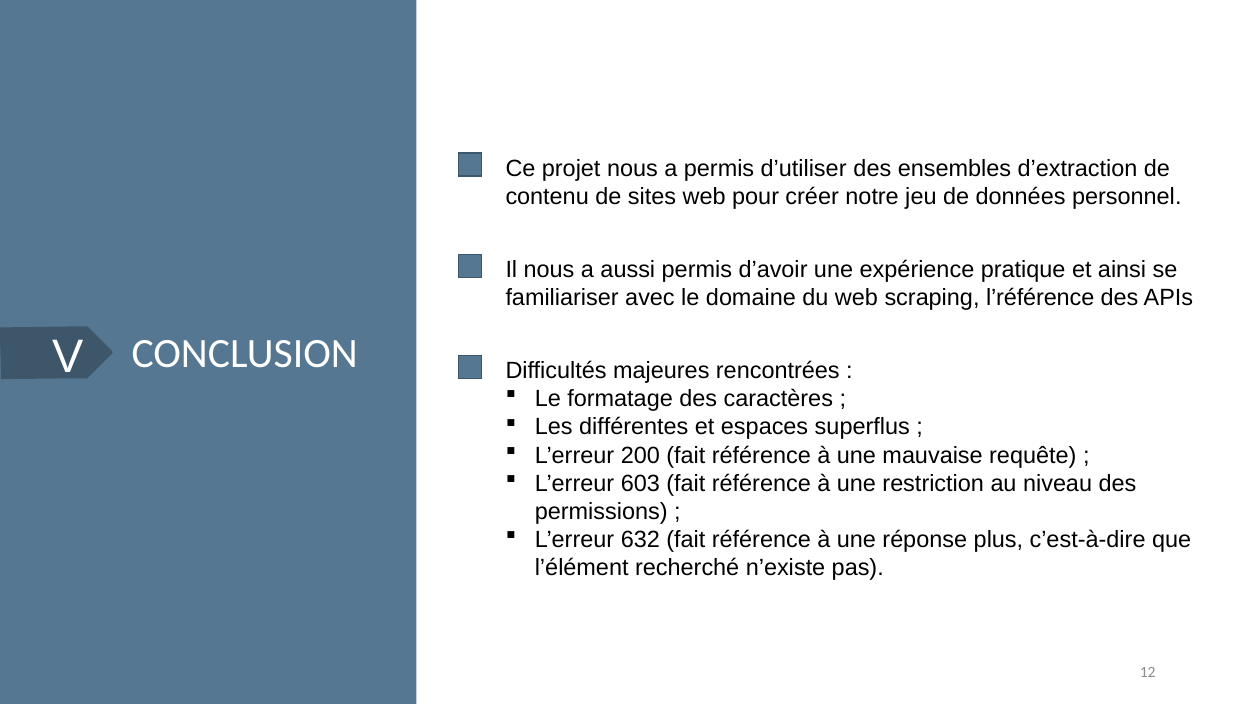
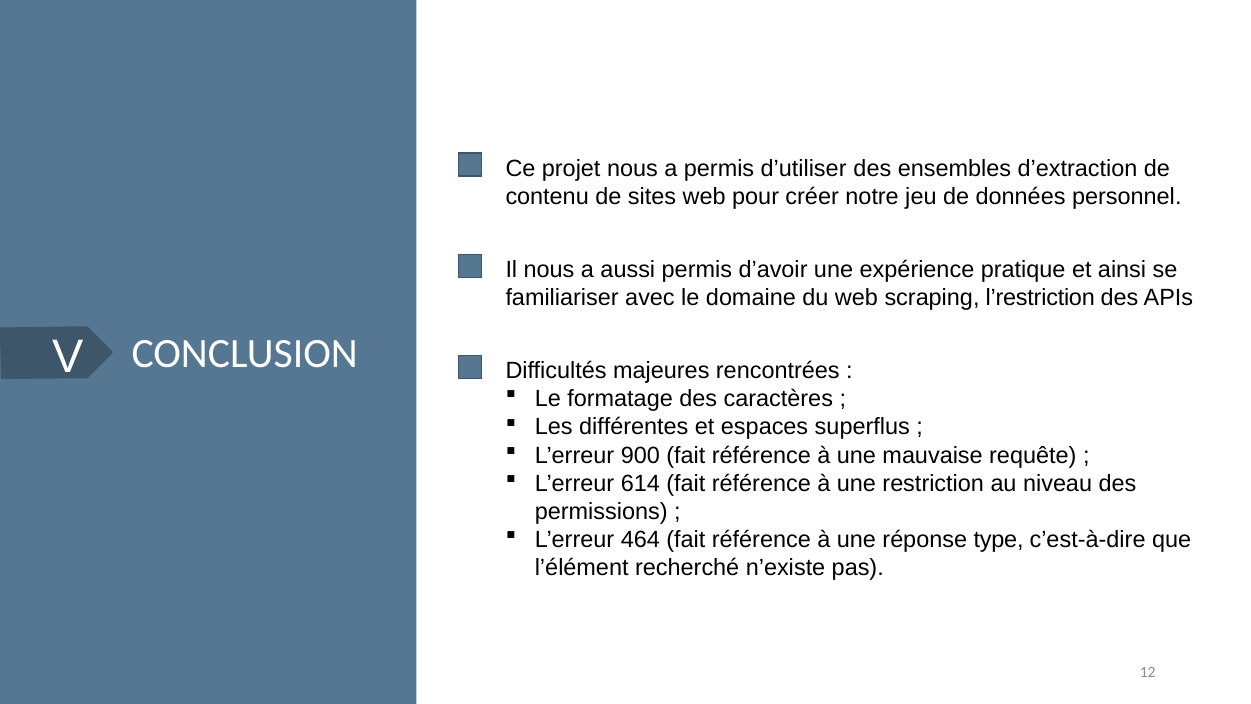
l’référence: l’référence -> l’restriction (1040, 298)
200: 200 -> 900 (640, 455)
603: 603 -> 614 (640, 483)
632: 632 -> 464 (640, 540)
plus: plus -> type (999, 540)
